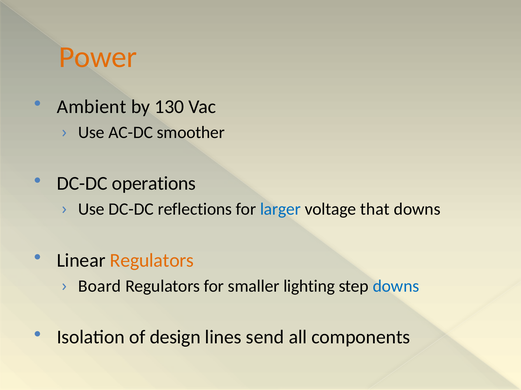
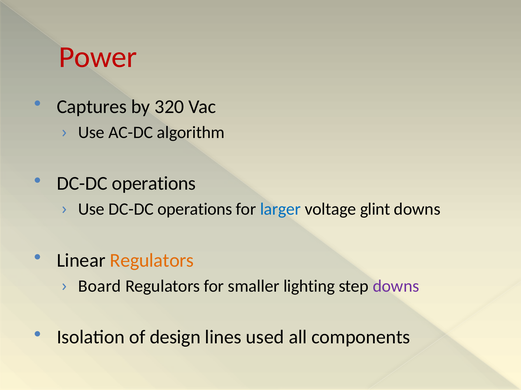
Power colour: orange -> red (98, 57)
Ambient: Ambient -> Captures (92, 107)
130: 130 -> 320 (169, 107)
smoother: smoother -> algorithm (191, 133)
Use DC-DC reflections: reflections -> operations (195, 210)
that: that -> glint (375, 210)
downs colour: blue -> purple (396, 287)
send: send -> used (265, 338)
